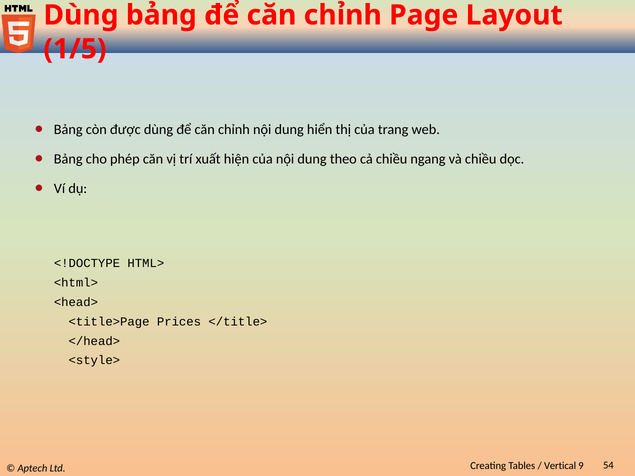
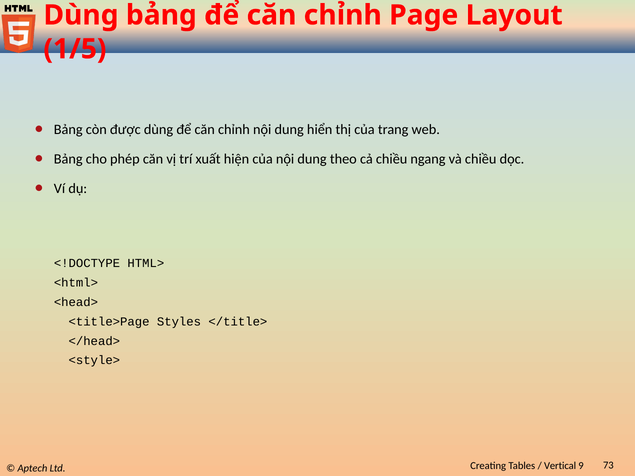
Prices: Prices -> Styles (179, 322)
54: 54 -> 73 (608, 466)
